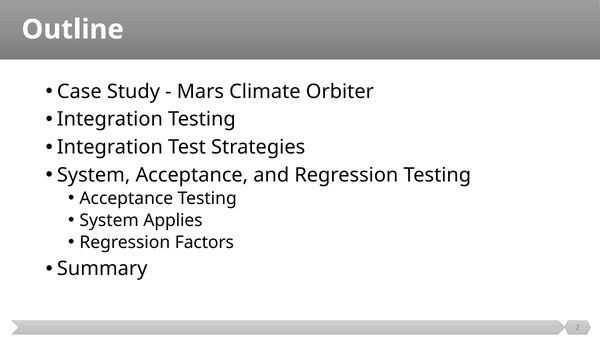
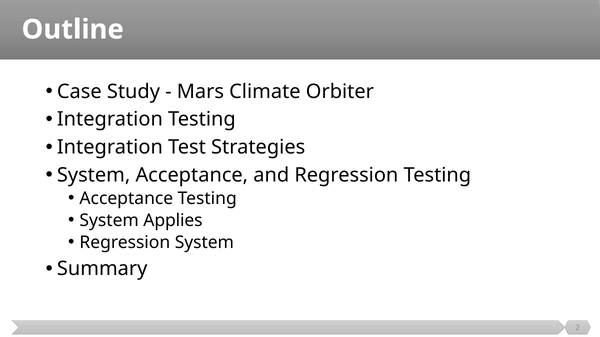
Regression Factors: Factors -> System (204, 243)
